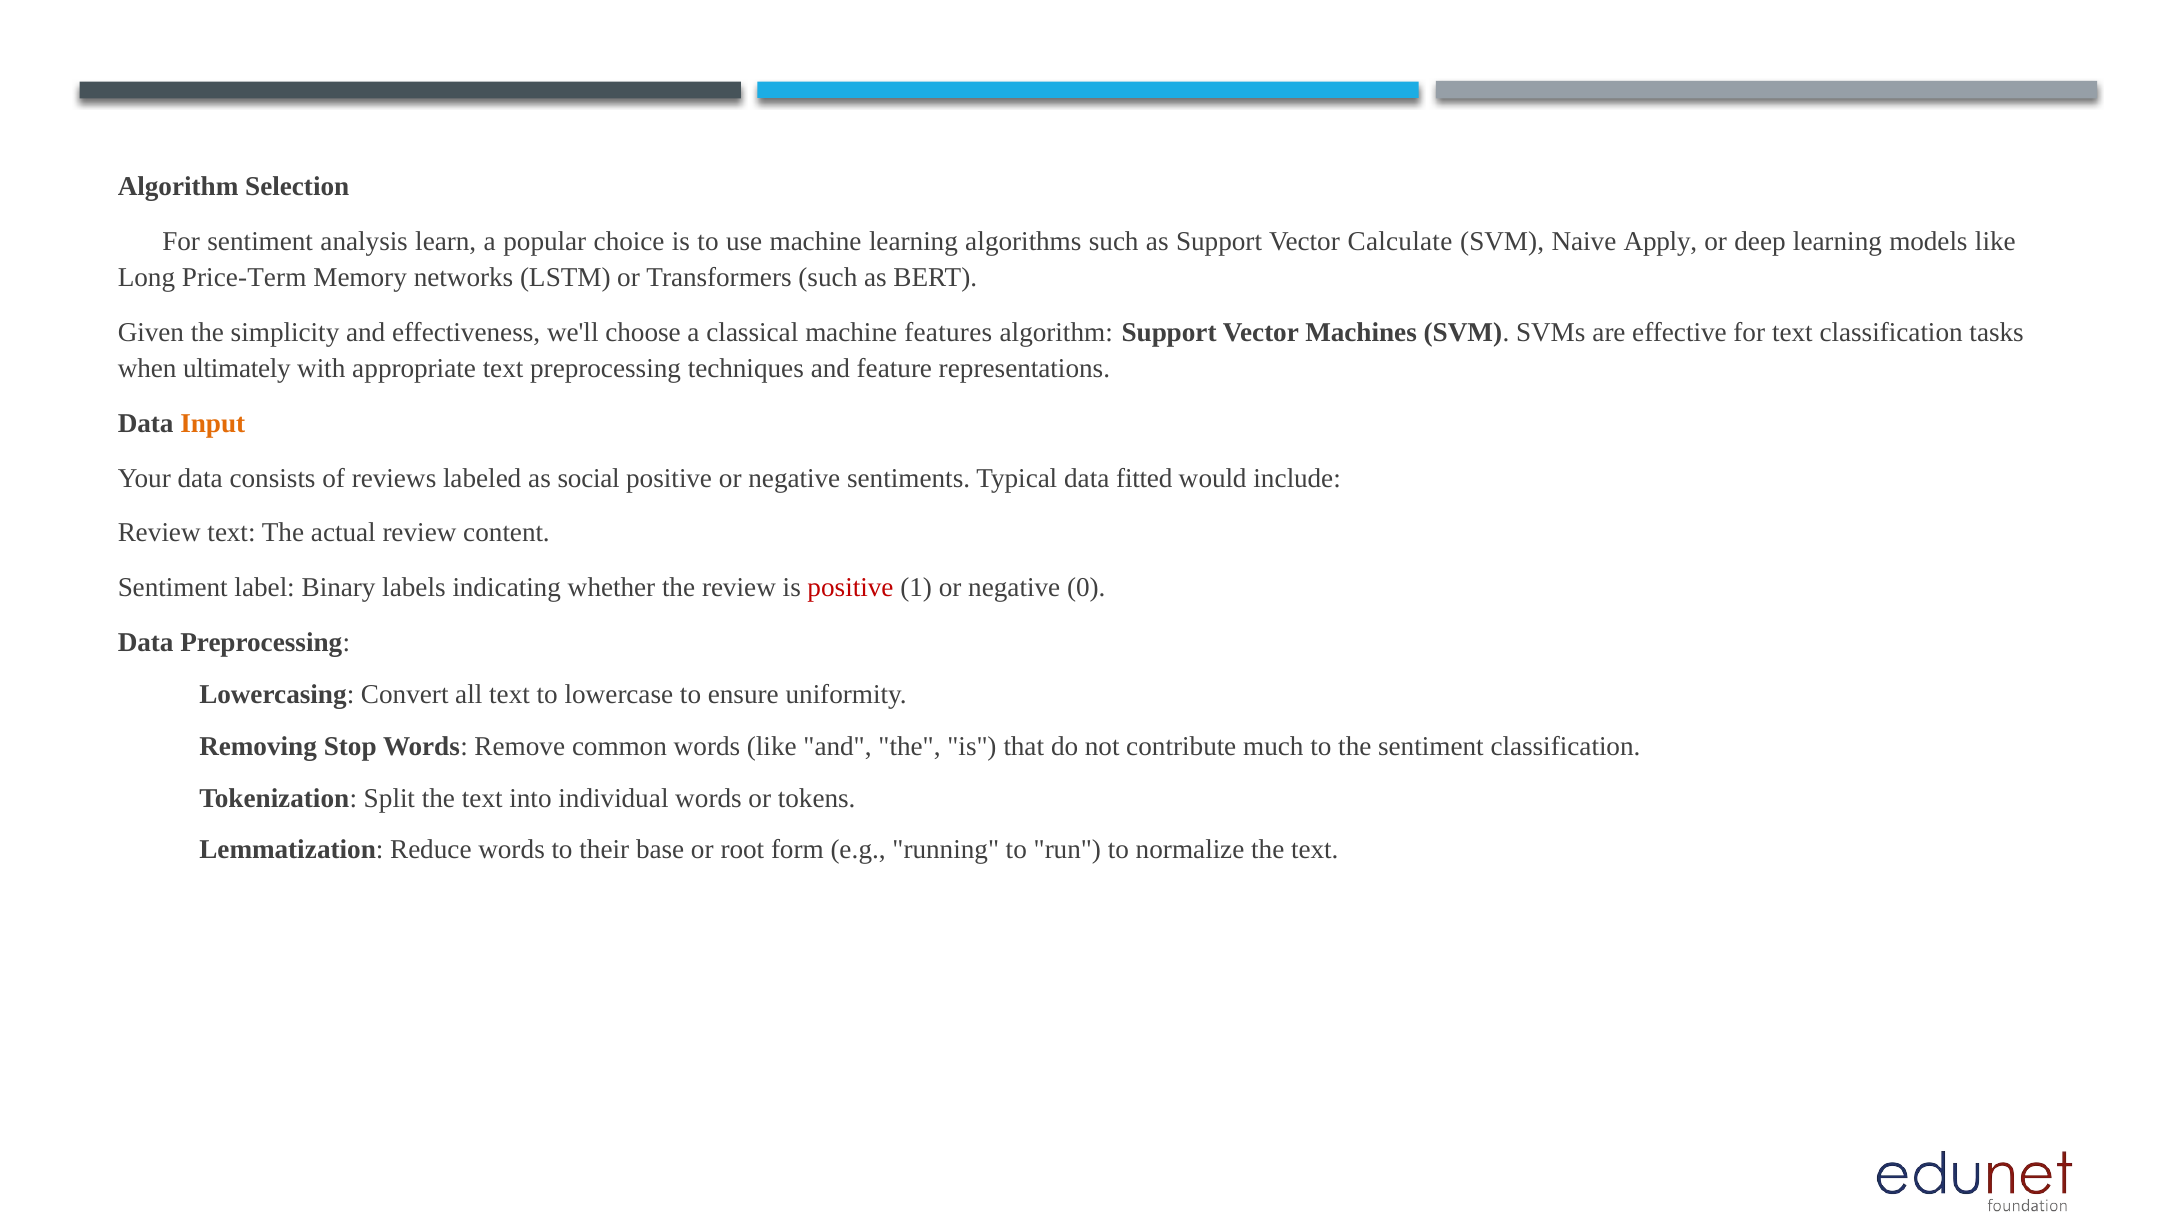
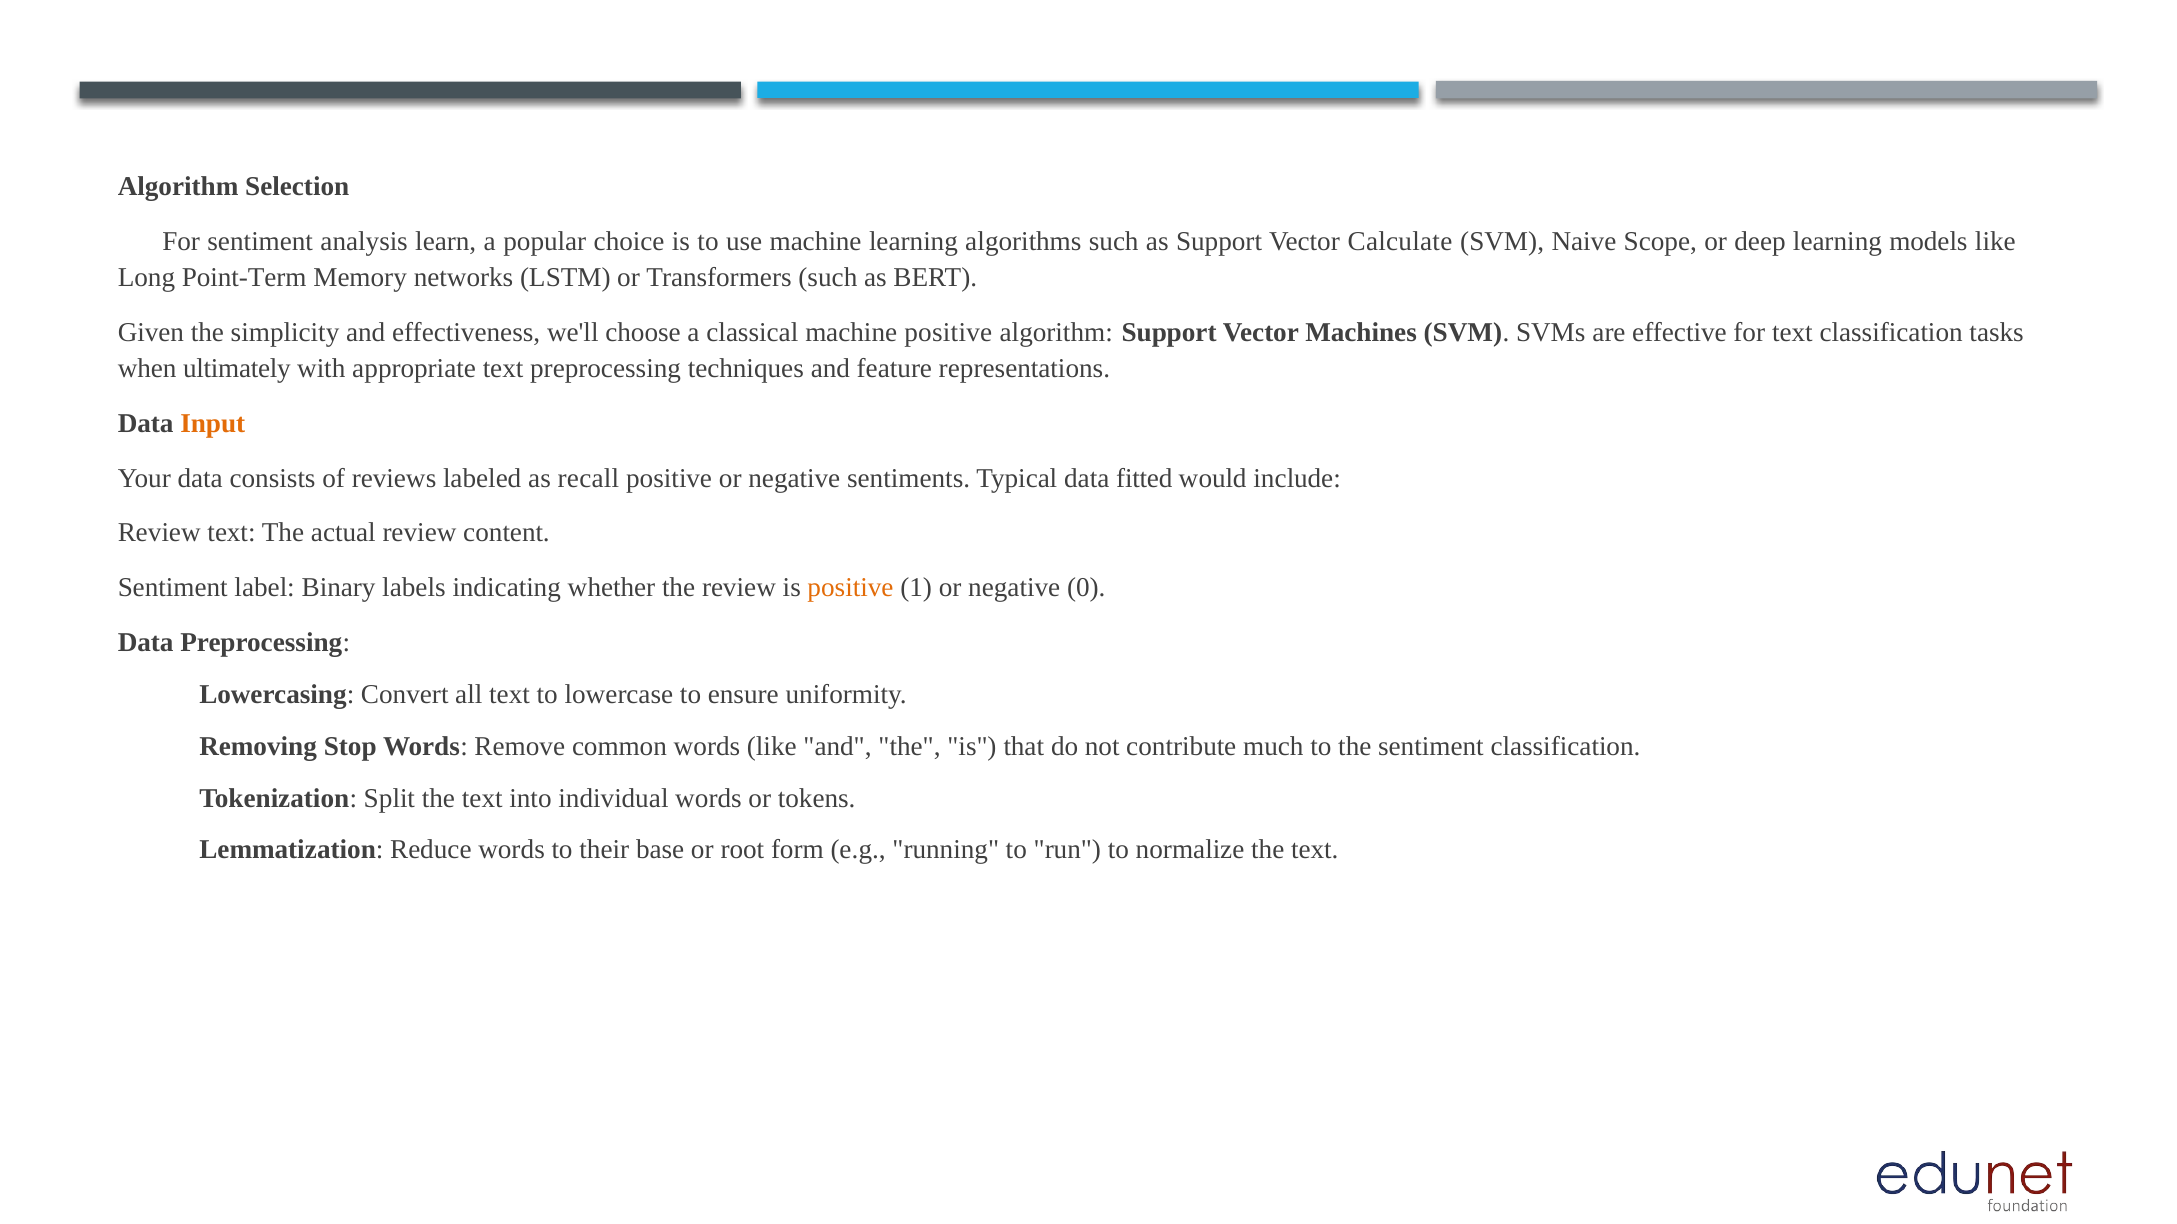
Apply: Apply -> Scope (1660, 242)
Price-Term: Price-Term -> Point-Term (244, 278)
machine features: features -> positive (948, 332)
social: social -> recall (588, 478)
positive colour: red -> orange (850, 588)
